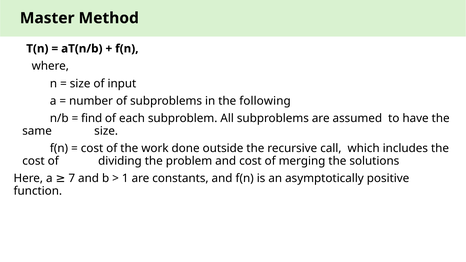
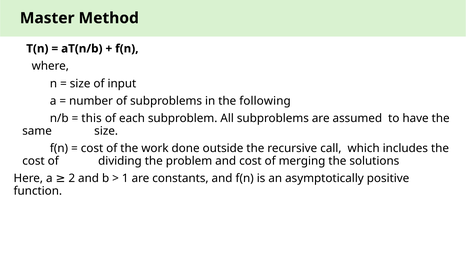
find: find -> this (92, 118)
7: 7 -> 2 (72, 178)
